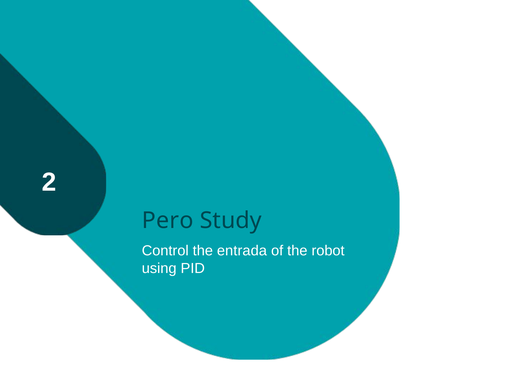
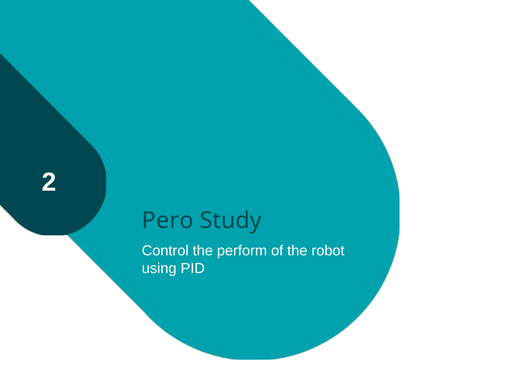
entrada: entrada -> perform (242, 251)
